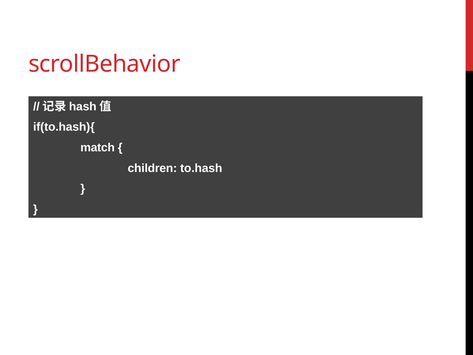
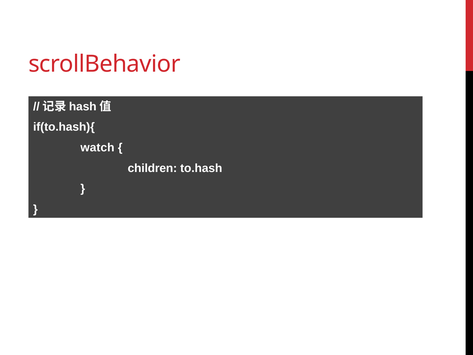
match: match -> watch (97, 147)
